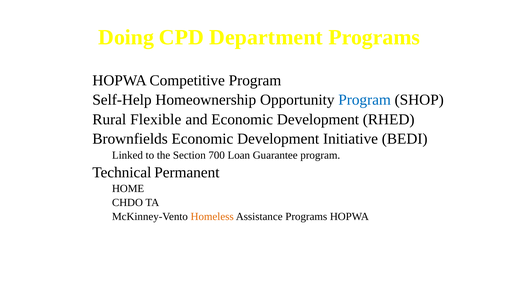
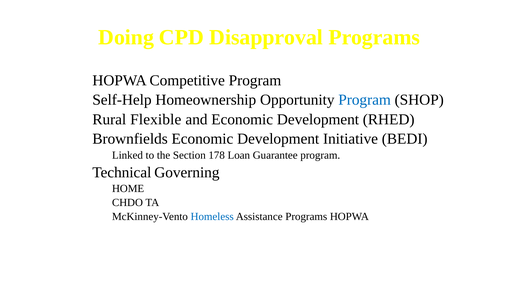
Department: Department -> Disapproval (266, 38)
700: 700 -> 178 (217, 156)
Permanent: Permanent -> Governing (187, 173)
Homeless colour: orange -> blue (212, 217)
